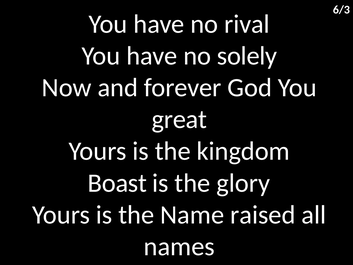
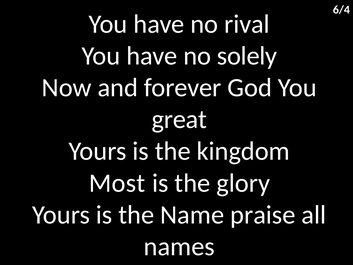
6/3: 6/3 -> 6/4 (341, 10)
Boast: Boast -> Most (117, 183)
raised: raised -> praise (263, 215)
